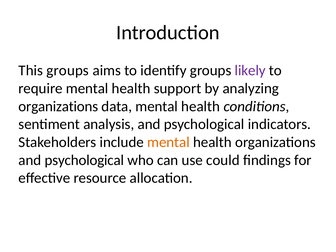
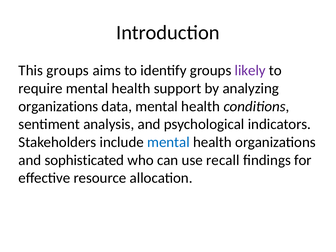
mental colour: orange -> blue (168, 142)
psychological: psychological -> sophisticated (84, 160)
could: could -> recall (223, 160)
